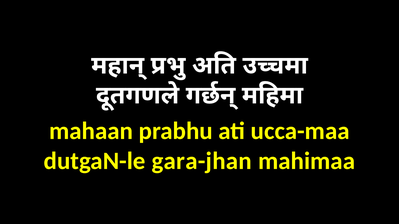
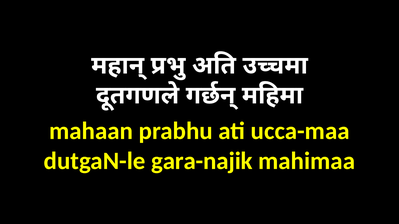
gara-jhan: gara-jhan -> gara-najik (202, 161)
